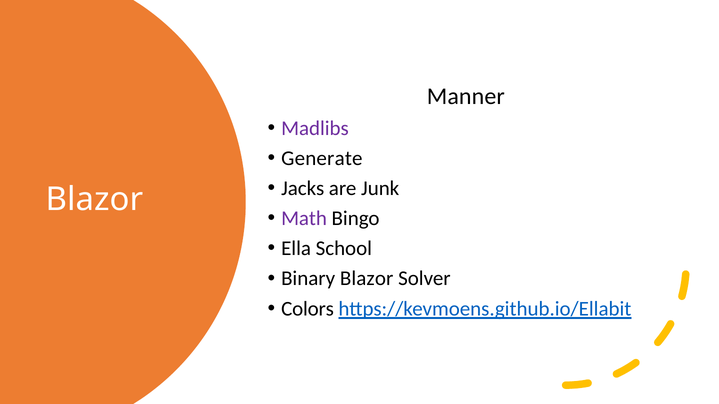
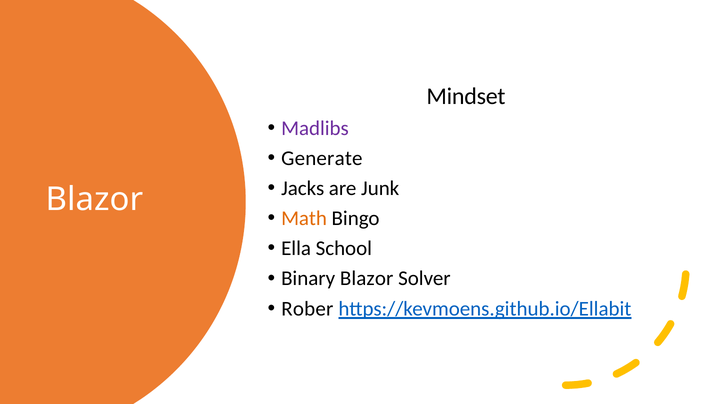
Manner: Manner -> Mindset (466, 96)
Math colour: purple -> orange (304, 219)
Colors: Colors -> Rober (307, 309)
